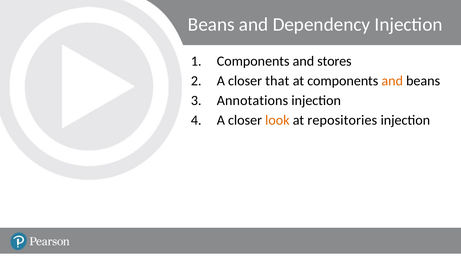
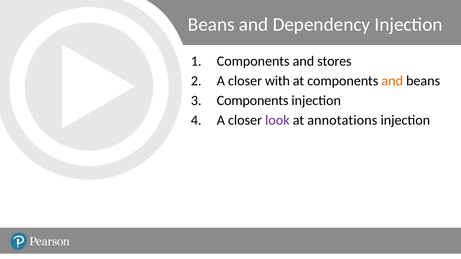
that: that -> with (277, 81)
Annotations: Annotations -> Components (253, 101)
look colour: orange -> purple (277, 120)
repositories: repositories -> annotations (342, 120)
